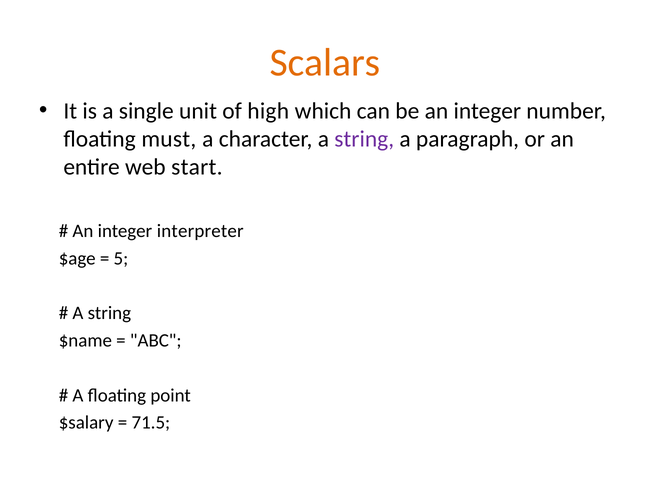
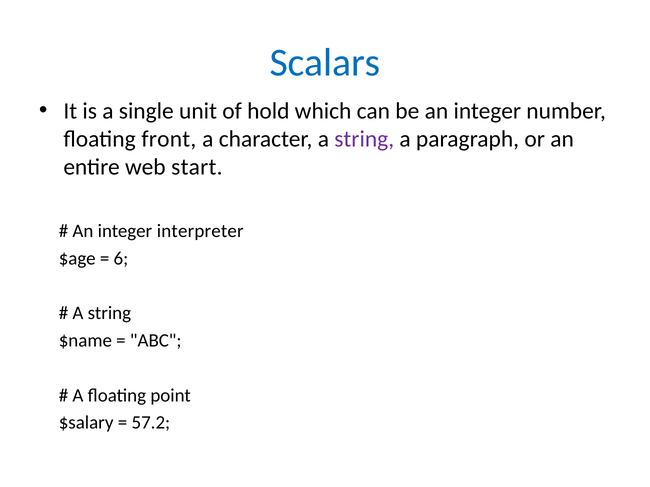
Scalars colour: orange -> blue (325, 63)
high: high -> hold (268, 111)
must: must -> front (169, 139)
5: 5 -> 6 (121, 259)
71.5: 71.5 -> 57.2 (151, 423)
